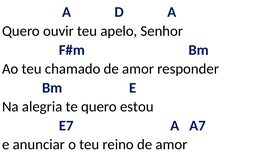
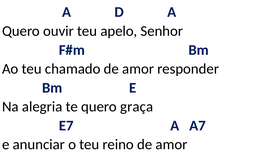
estou: estou -> graça (137, 107)
